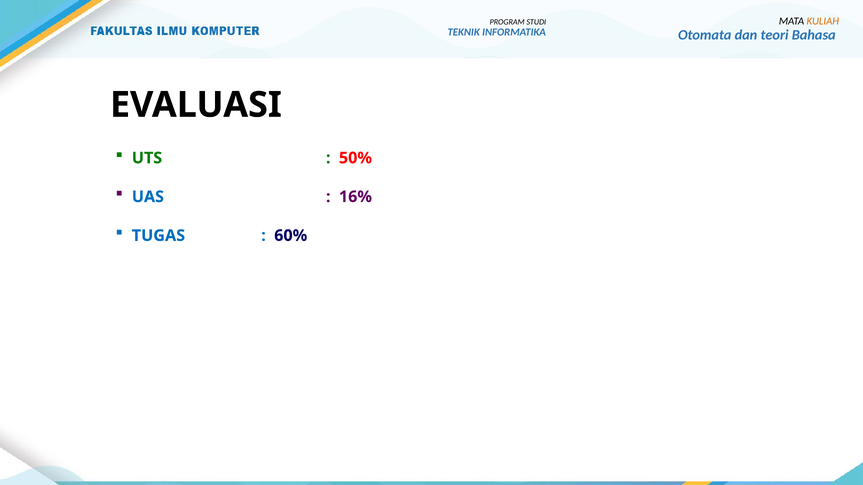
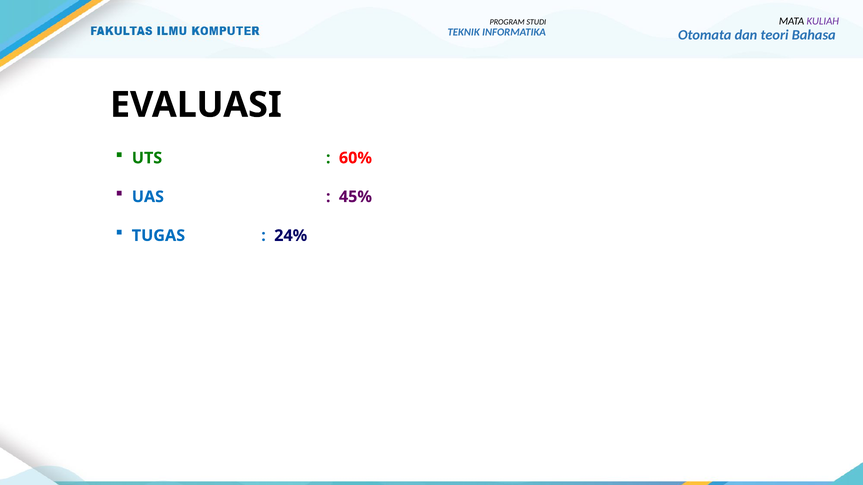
KULIAH colour: orange -> purple (823, 21)
50%: 50% -> 60% (355, 158)
16%: 16% -> 45% (355, 197)
60%: 60% -> 24% (291, 236)
